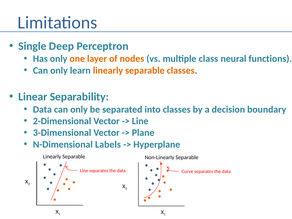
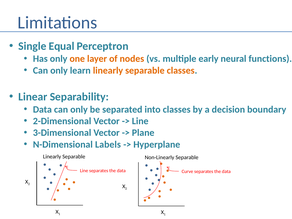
Deep: Deep -> Equal (62, 46)
class: class -> early (208, 59)
